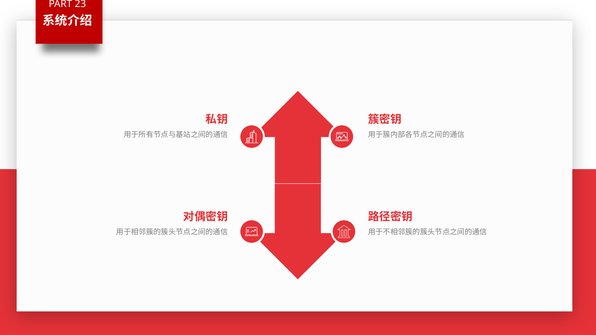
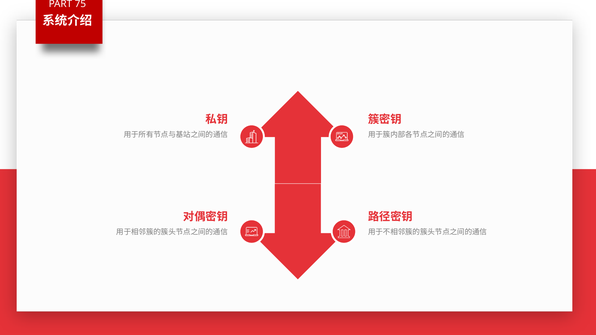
23: 23 -> 75 (80, 4)
